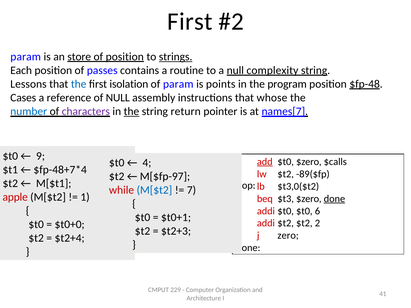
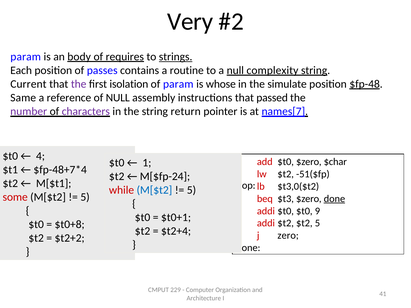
First: First -> Very (190, 22)
store: store -> body (79, 57)
of position: position -> requires (125, 57)
Lessons: Lessons -> Current (28, 84)
the colour: blue -> purple (79, 84)
points: points -> whose (221, 84)
program: program -> simulate (287, 84)
Cases: Cases -> Same (23, 98)
whose: whose -> passed (272, 98)
number colour: blue -> purple (29, 111)
the underline: present -> none (131, 111)
9: 9 -> 4 (41, 156)
add underline: present -> none (265, 162)
$calls: $calls -> $char (335, 162)
4: 4 -> 1 (147, 163)
-89($fp: -89($fp -> -51($fp (313, 174)
M[$fp-97: M[$fp-97 -> M[$fp-24 (165, 177)
7: 7 -> 5 (191, 190)
apple: apple -> some (15, 197)
1: 1 -> 5 (85, 197)
6: 6 -> 9 (317, 211)
$t2 2: 2 -> 5 (317, 223)
$t0+0: $t0+0 -> $t0+8 (70, 225)
$t2+3: $t2+3 -> $t2+4 (176, 231)
$t2+4: $t2+4 -> $t2+2 (70, 238)
